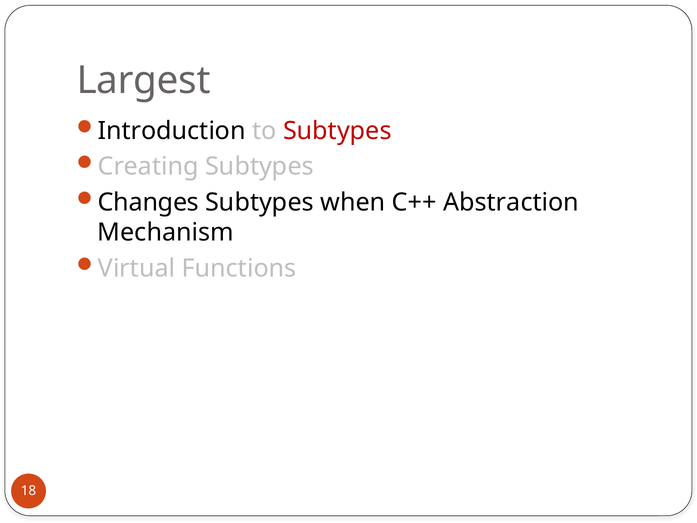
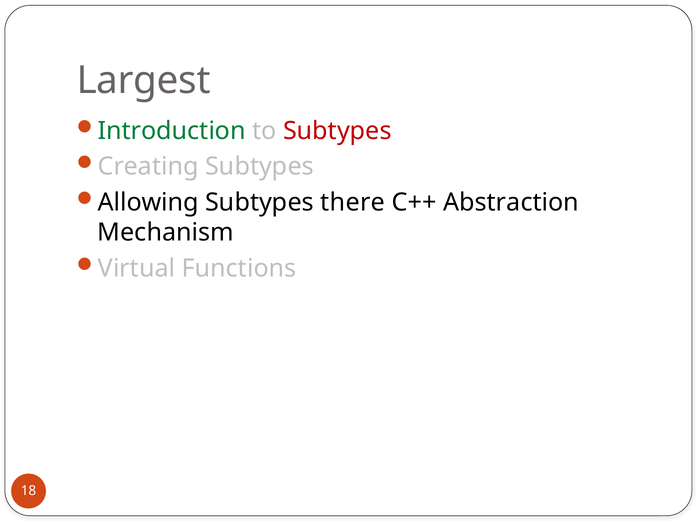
Introduction colour: black -> green (172, 131)
Changes: Changes -> Allowing (148, 202)
when: when -> there (353, 202)
